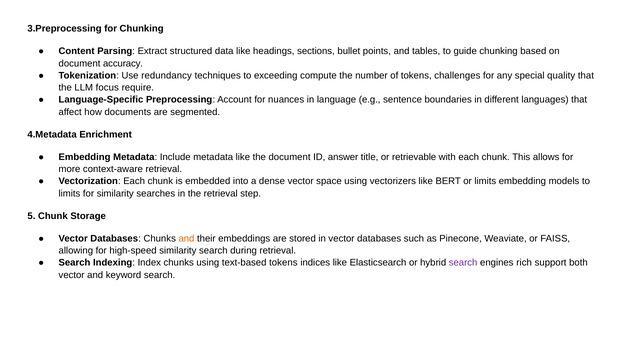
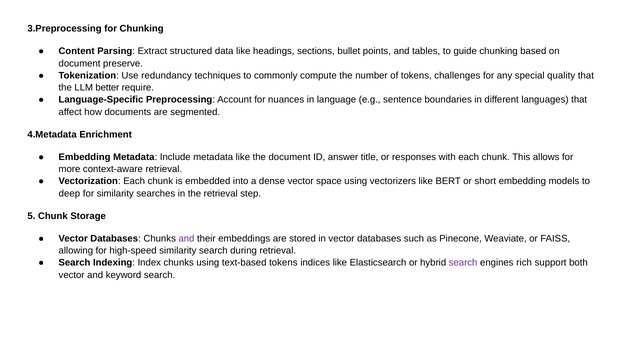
accuracy: accuracy -> preserve (123, 63)
exceeding: exceeding -> commonly (276, 76)
focus: focus -> better (107, 88)
retrievable: retrievable -> responses (414, 157)
or limits: limits -> short (485, 182)
limits: limits -> deep (69, 194)
and colour: orange -> purple (186, 239)
